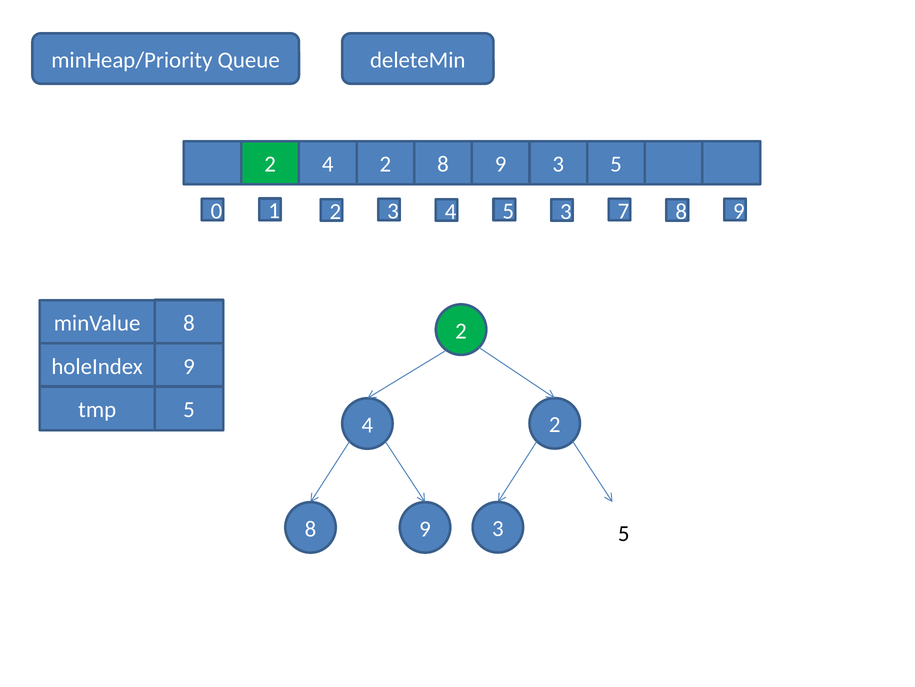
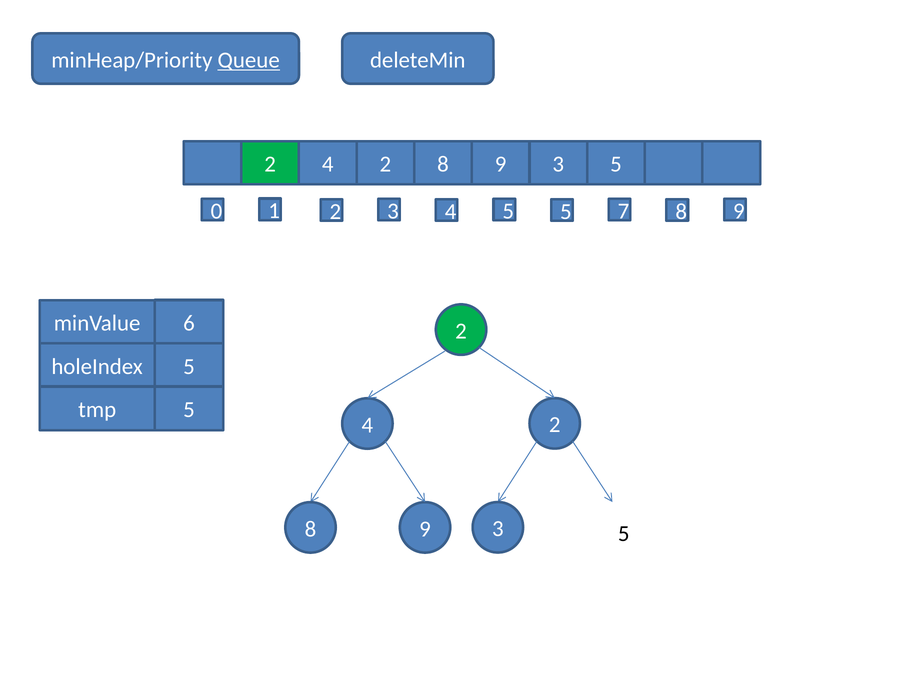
Queue underline: none -> present (249, 60)
4 5 3: 3 -> 5 (566, 211)
minValue 8: 8 -> 6 (189, 323)
holeIndex 9: 9 -> 5 (189, 366)
